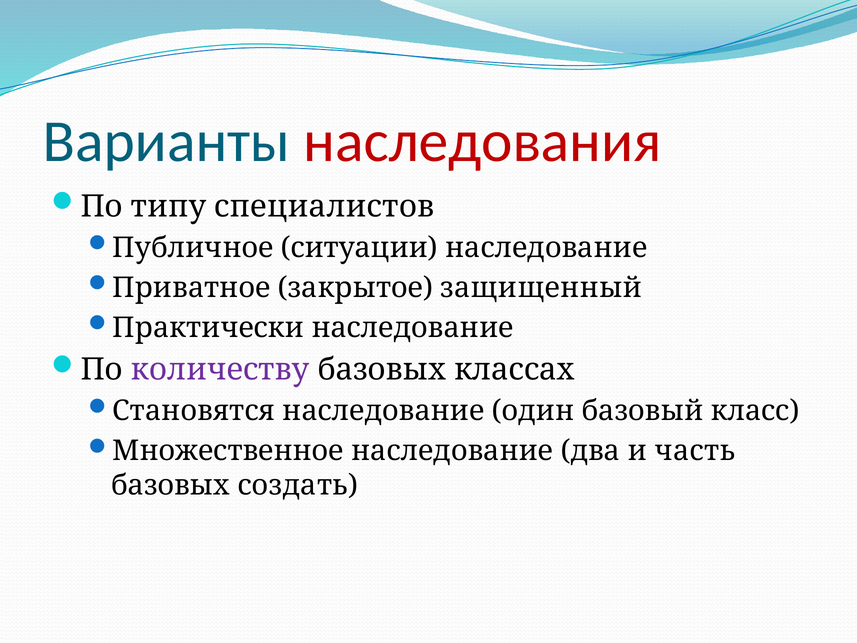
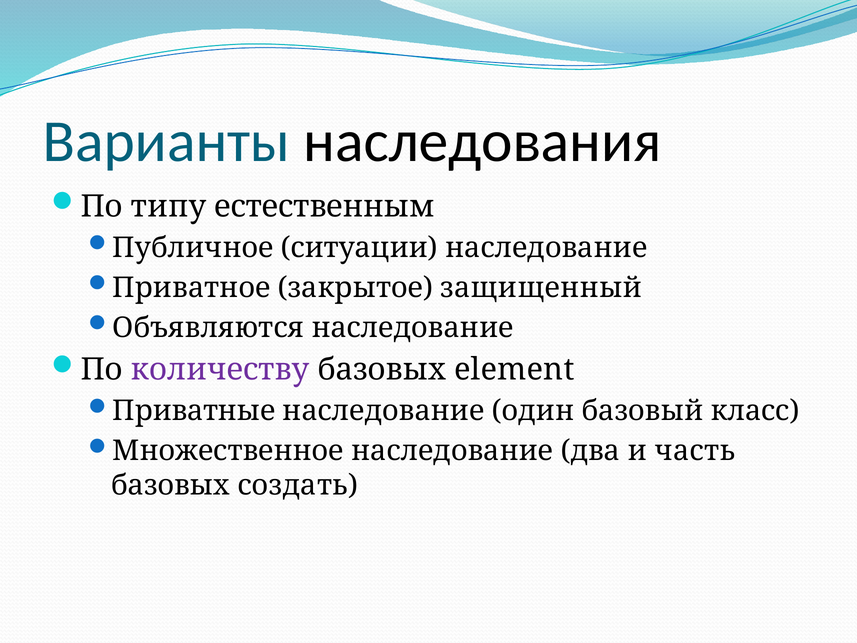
наследования colour: red -> black (482, 142)
специалистов: специалистов -> естественным (324, 206)
Практически: Практически -> Объявляются (208, 328)
классах: классах -> element (514, 370)
Становятся: Становятся -> Приватные (194, 411)
